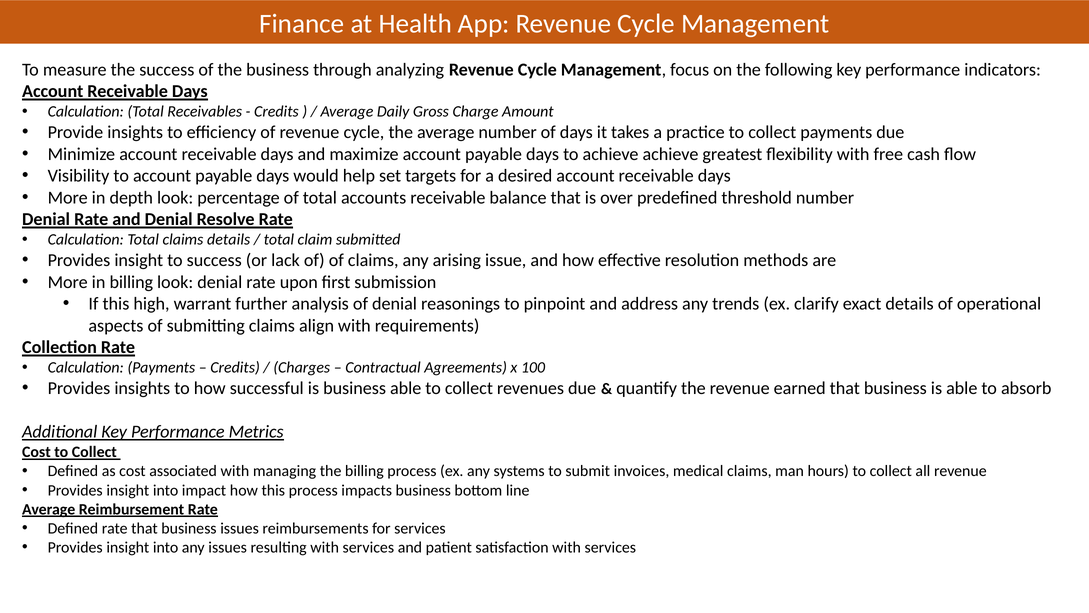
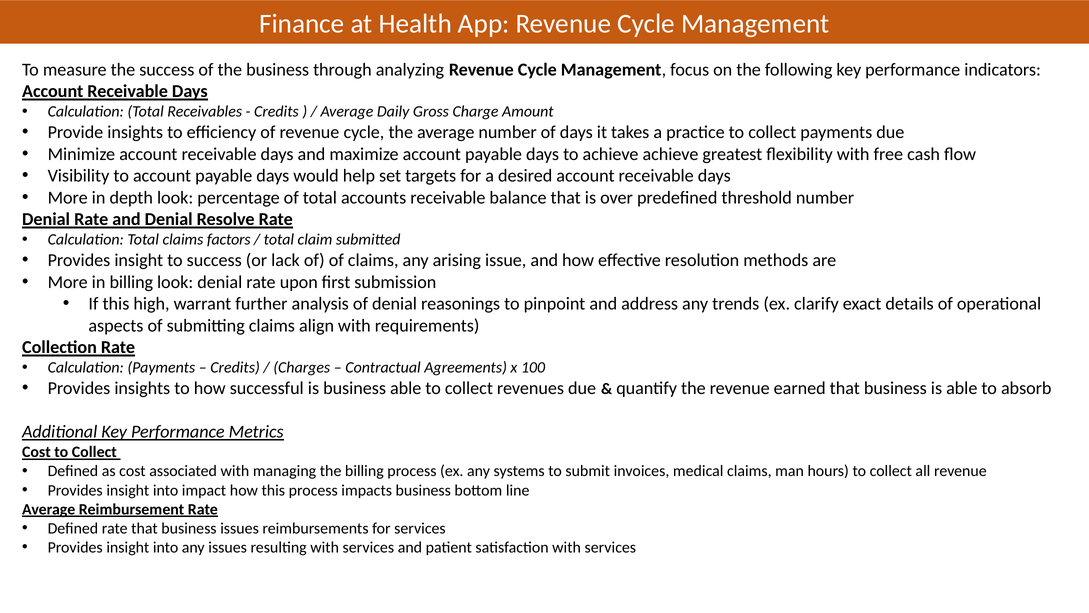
claims details: details -> factors (229, 240)
